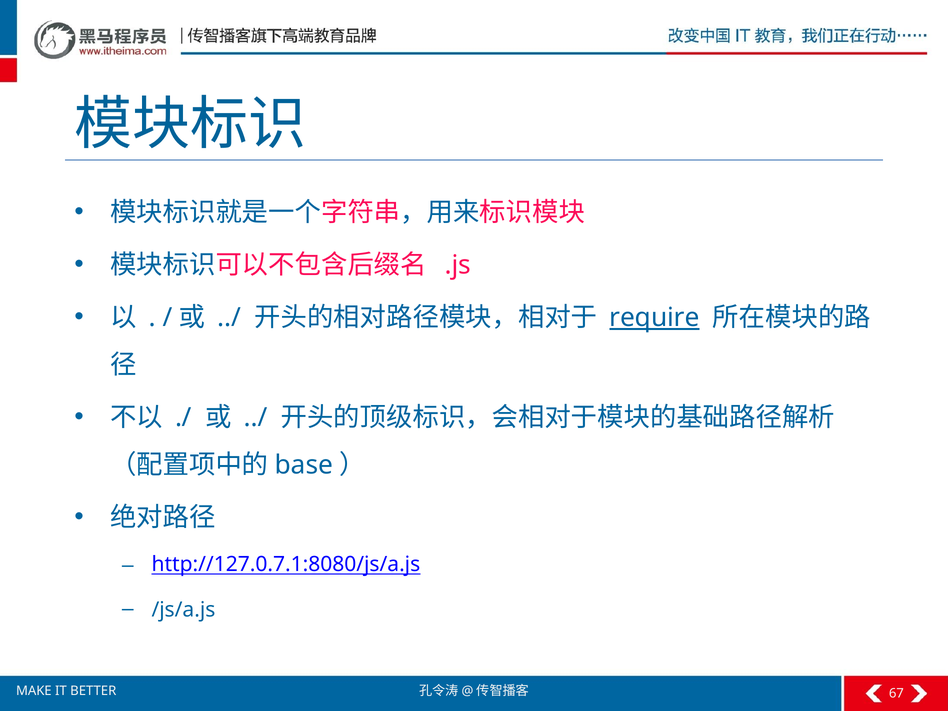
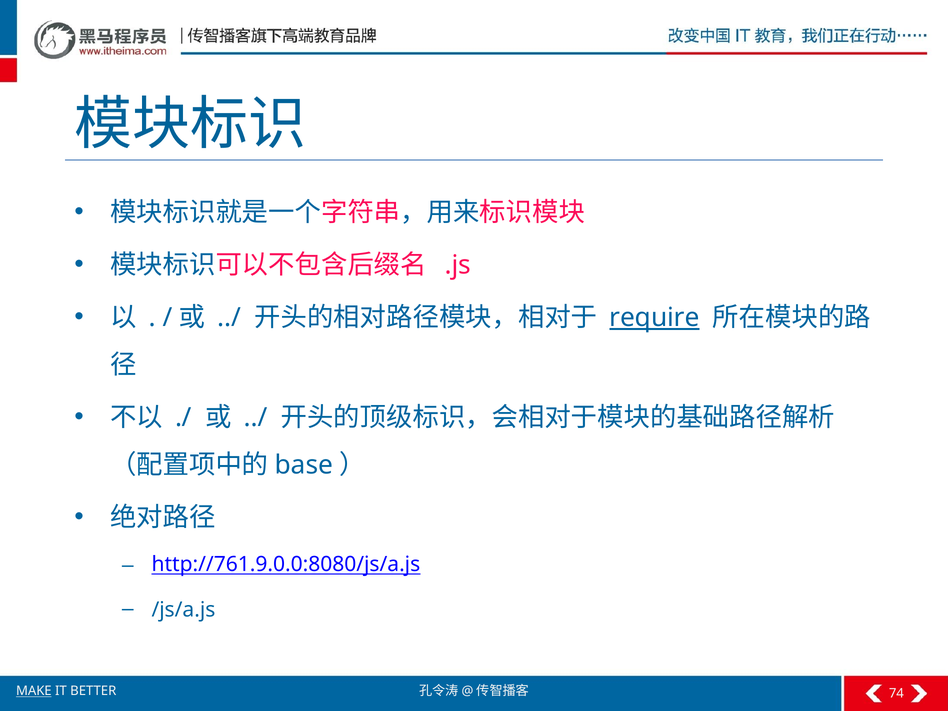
http://127.0.7.1:8080/js/a.js: http://127.0.7.1:8080/js/a.js -> http://761.9.0.0:8080/js/a.js (286, 564)
MAKE underline: none -> present (34, 691)
67: 67 -> 74 (896, 693)
